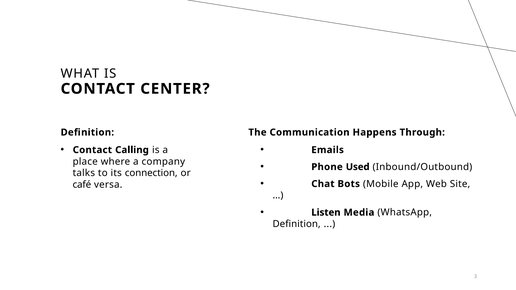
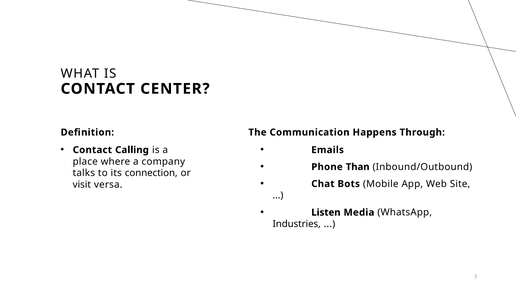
Used: Used -> Than (358, 167)
café: café -> visit (82, 185)
Definition: Definition -> Industries (297, 224)
